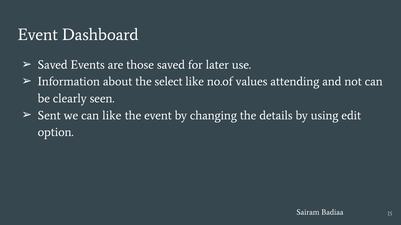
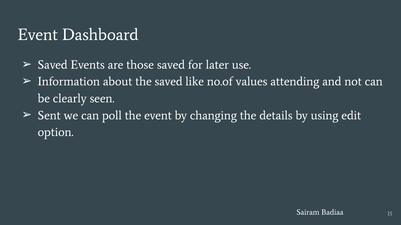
the select: select -> saved (169, 82)
can like: like -> poll (112, 116)
